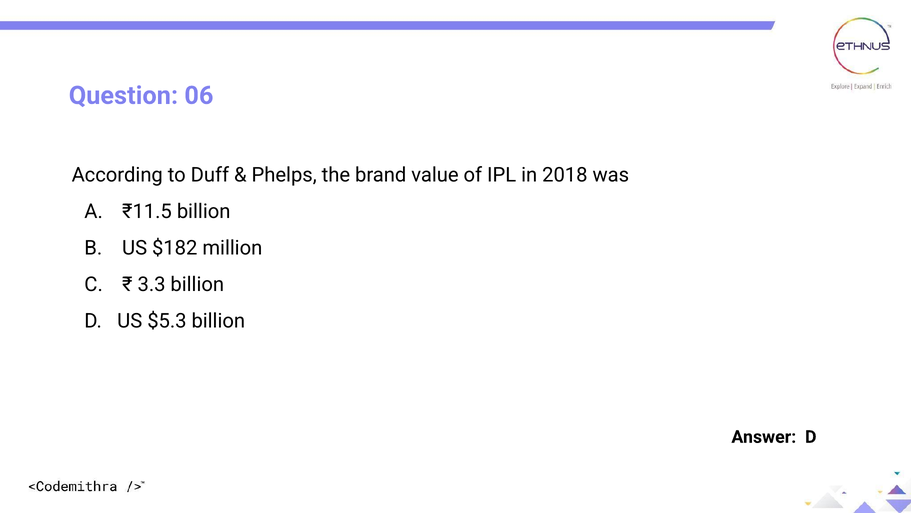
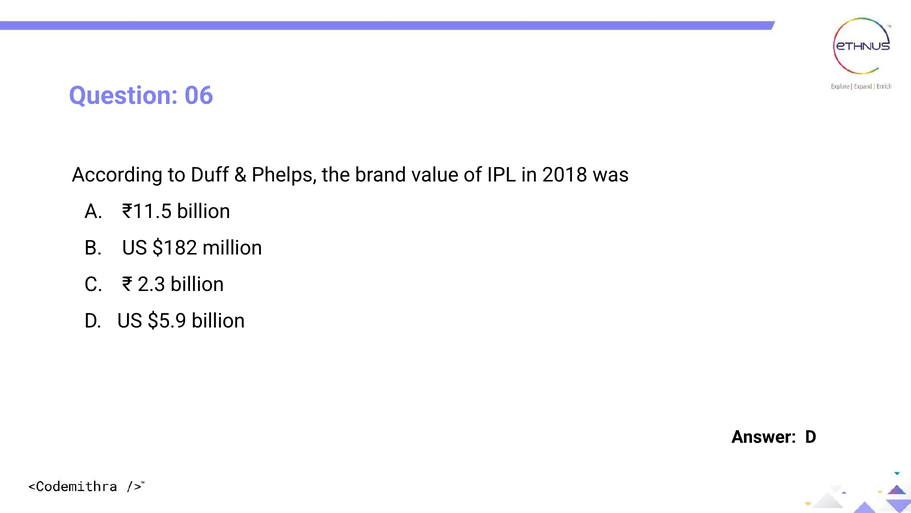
3.3: 3.3 -> 2.3 (152, 284)
$5.3: $5.3 -> $5.9 (167, 321)
